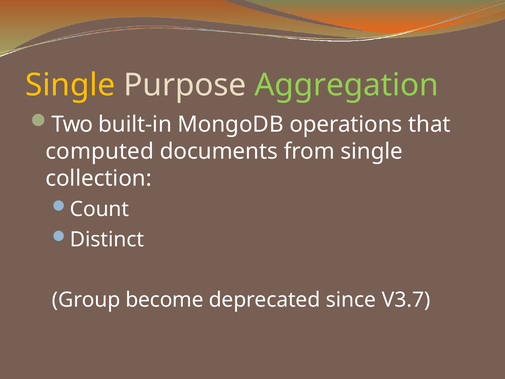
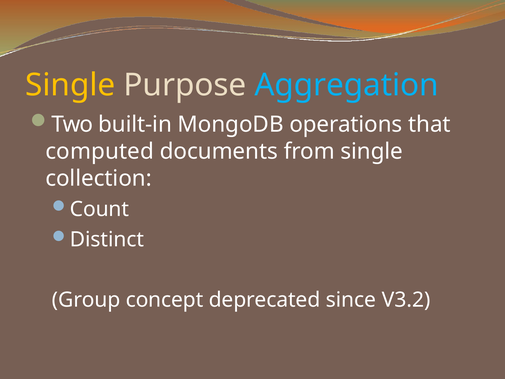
Aggregation colour: light green -> light blue (346, 85)
become: become -> concept (165, 300)
V3.7: V3.7 -> V3.2 (406, 300)
